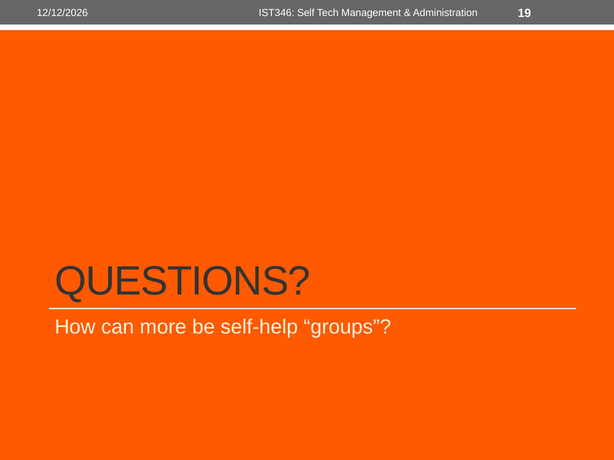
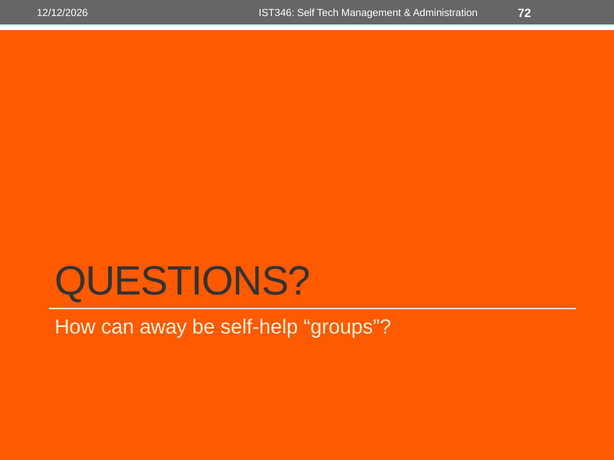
19: 19 -> 72 (524, 13)
more: more -> away (163, 327)
